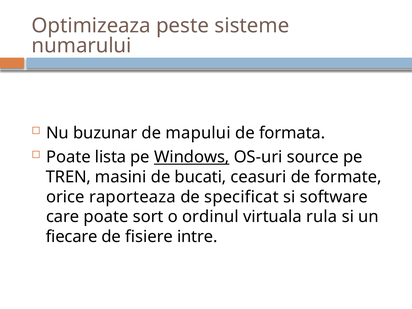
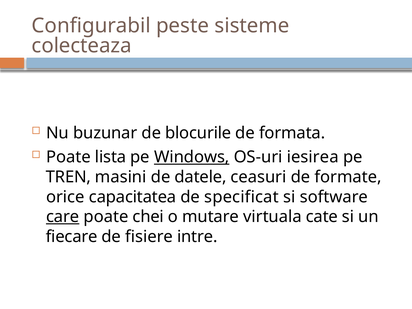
Optimizeaza: Optimizeaza -> Configurabil (91, 26)
numarului: numarului -> colecteaza (82, 46)
mapului: mapului -> blocurile (198, 133)
source: source -> iesirea (313, 157)
bucati: bucati -> datele (201, 177)
raporteaza: raporteaza -> capacitatea (133, 197)
care underline: none -> present (63, 217)
sort: sort -> chei (148, 217)
ordinul: ordinul -> mutare (211, 217)
rula: rula -> cate (322, 217)
